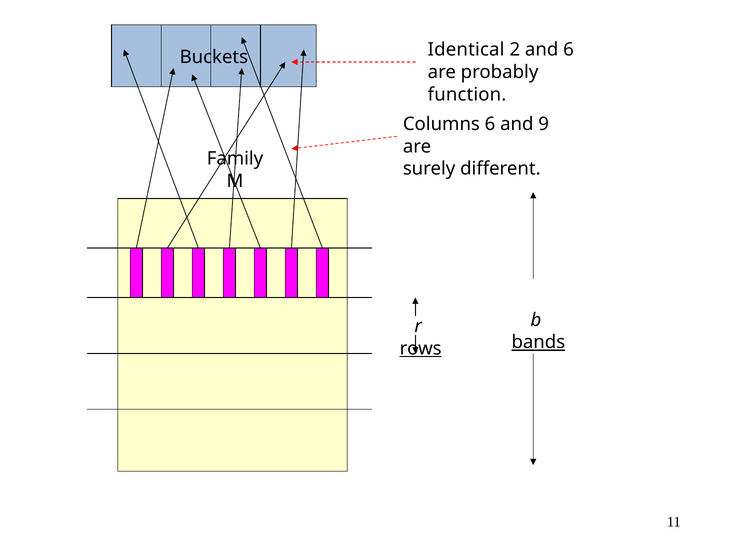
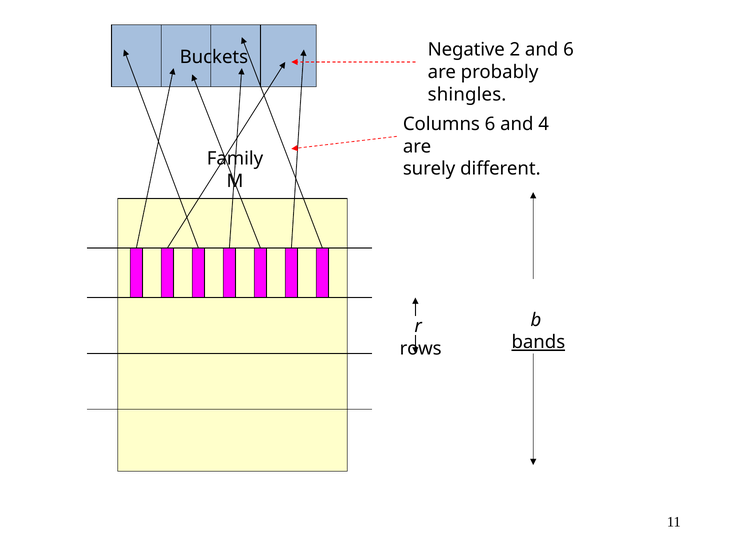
Identical: Identical -> Negative (466, 50)
function: function -> shingles (467, 94)
9: 9 -> 4 (544, 124)
rows underline: present -> none (421, 348)
